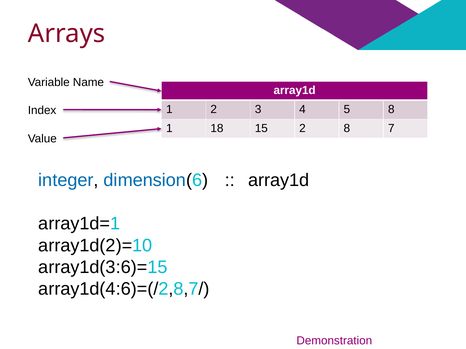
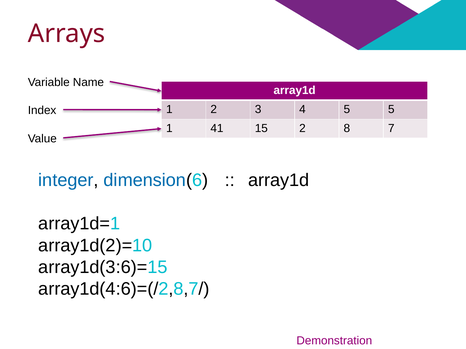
5 8: 8 -> 5 (391, 109)
18: 18 -> 41 (217, 128)
